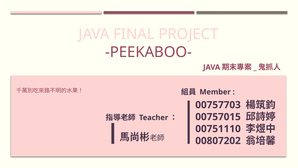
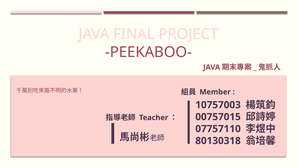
00757703: 00757703 -> 10757003 (218, 105)
00751110: 00751110 -> 07757110 (218, 129)
00807202: 00807202 -> 80130318 (218, 140)
